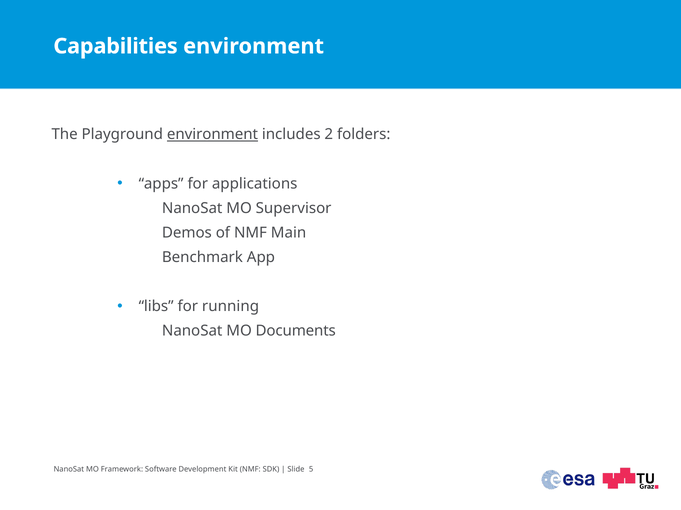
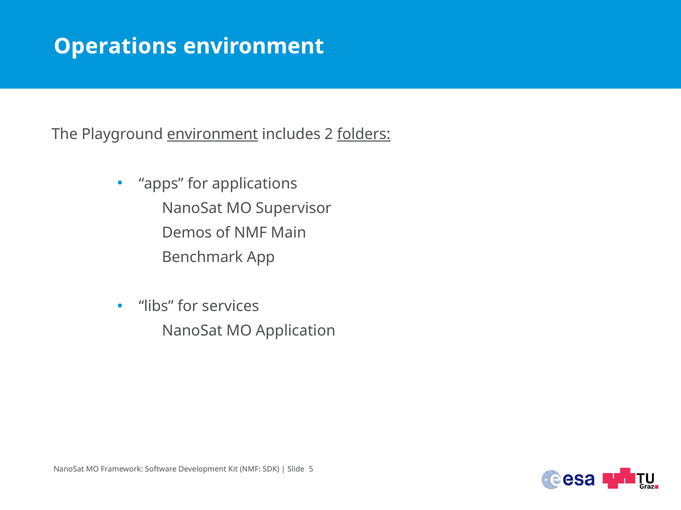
Capabilities: Capabilities -> Operations (115, 46)
folders underline: none -> present (364, 135)
running: running -> services (231, 307)
Documents: Documents -> Application (296, 331)
